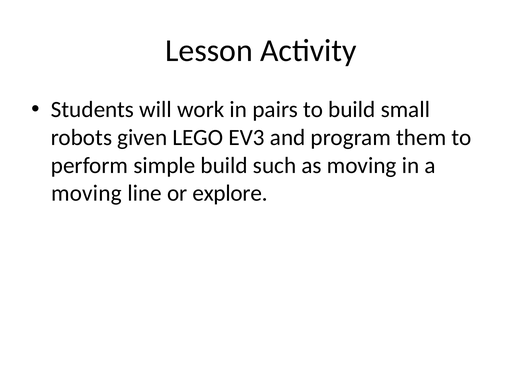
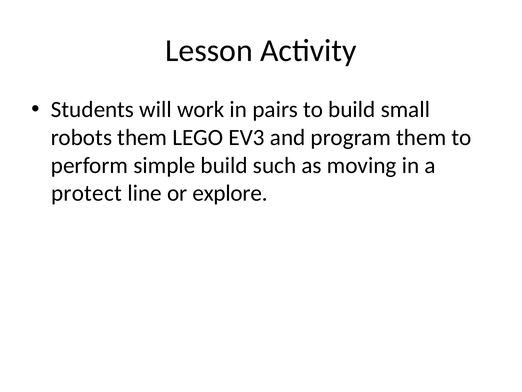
robots given: given -> them (142, 137)
moving: moving -> protect (86, 193)
